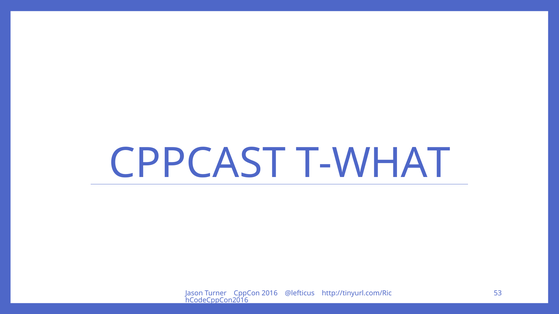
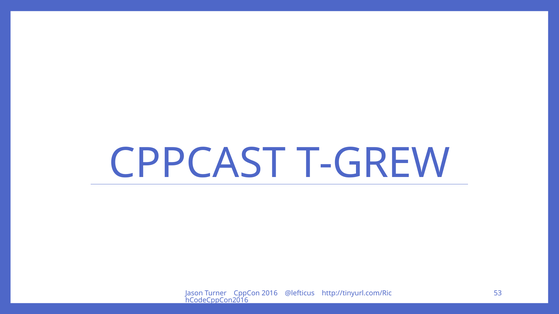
T-WHAT: T-WHAT -> T-GREW (373, 163)
